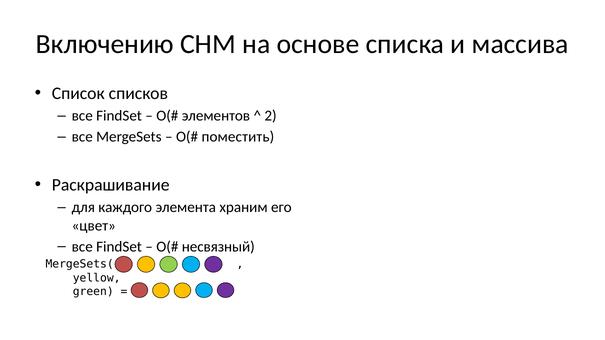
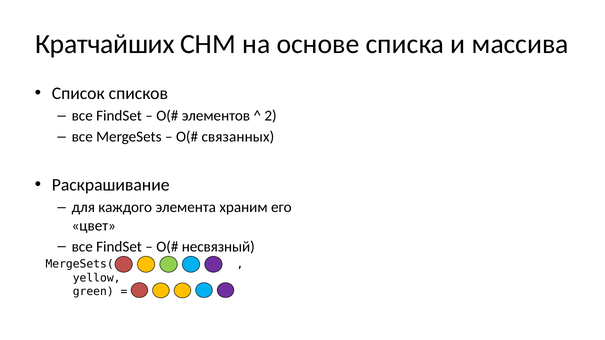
Включению: Включению -> Кратчайших (105, 44)
поместить: поместить -> связанных (238, 137)
